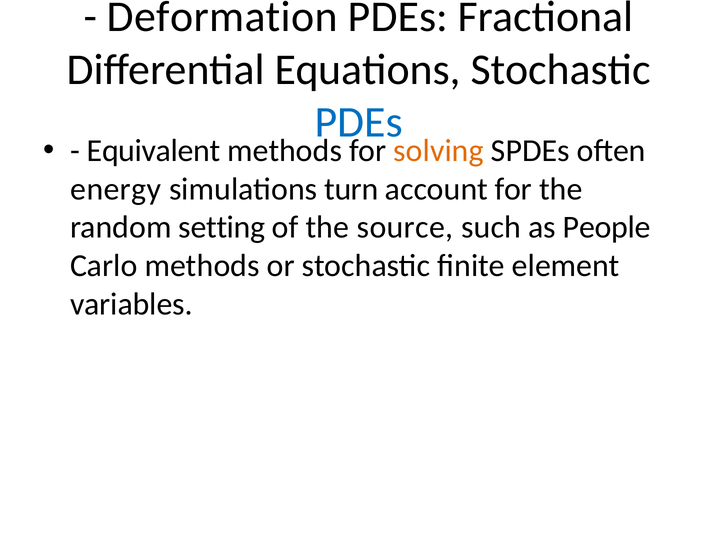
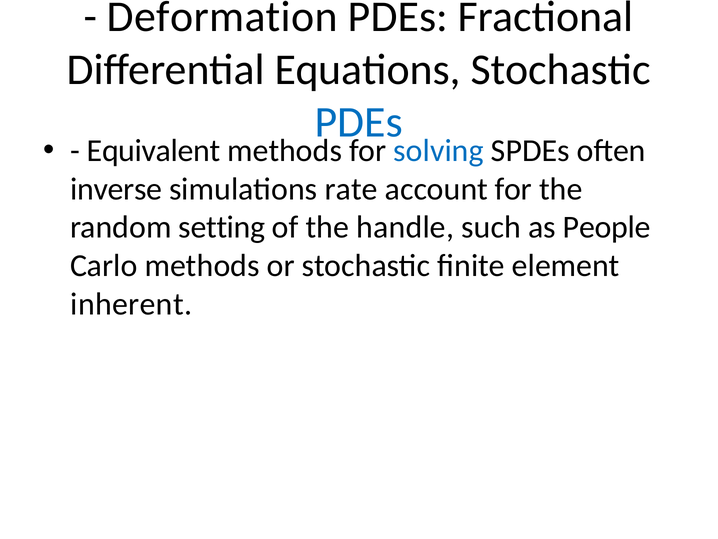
solving colour: orange -> blue (439, 151)
energy: energy -> inverse (116, 189)
turn: turn -> rate (351, 189)
source: source -> handle (405, 227)
variables: variables -> inherent (131, 304)
